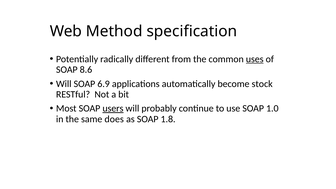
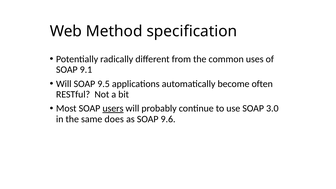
uses underline: present -> none (255, 59)
8.6: 8.6 -> 9.1 (86, 70)
6.9: 6.9 -> 9.5 (104, 84)
stock: stock -> often (262, 84)
1.0: 1.0 -> 3.0 (272, 108)
1.8: 1.8 -> 9.6 (168, 119)
